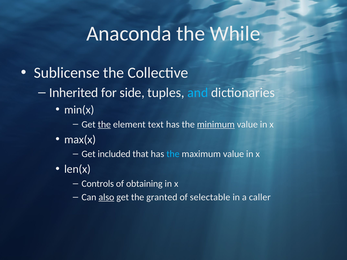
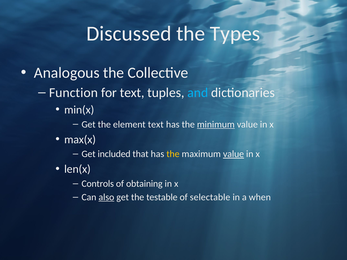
Anaconda: Anaconda -> Discussed (129, 34)
While: While -> Types (235, 34)
Sublicense: Sublicense -> Analogous (67, 73)
Inherited: Inherited -> Function (74, 93)
for side: side -> text (132, 93)
the underline: present -> none (104, 124)
the colour: light blue -> yellow (173, 154)
value underline: none -> present (234, 154)
granted: granted -> testable (162, 197)
caller: caller -> when (260, 197)
